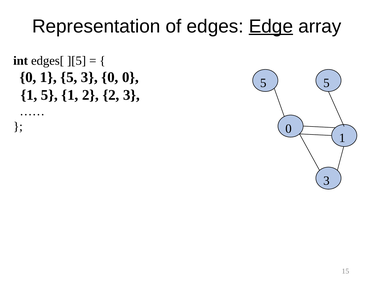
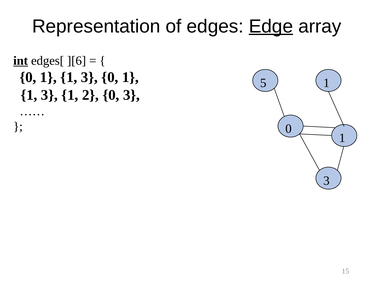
int underline: none -> present (21, 61)
][5: ][5 -> ][6 (77, 61)
5: 5 -> 1 (69, 77)
3 0 0: 0 -> 1 (130, 77)
5 5: 5 -> 1 (326, 83)
5: 5 -> 3 (49, 95)
2 2: 2 -> 0 (111, 95)
